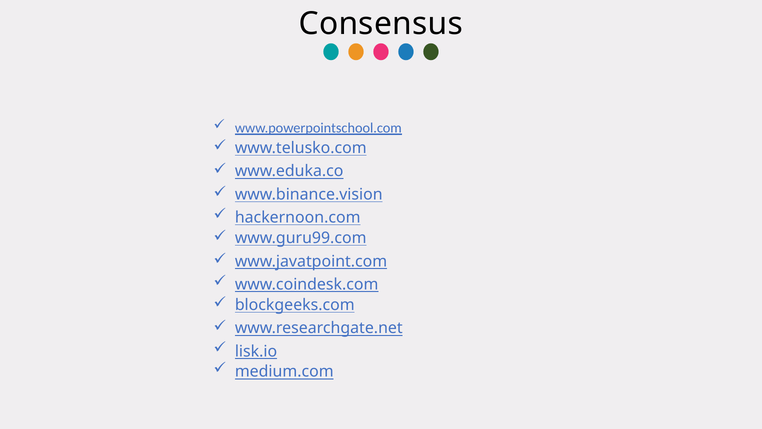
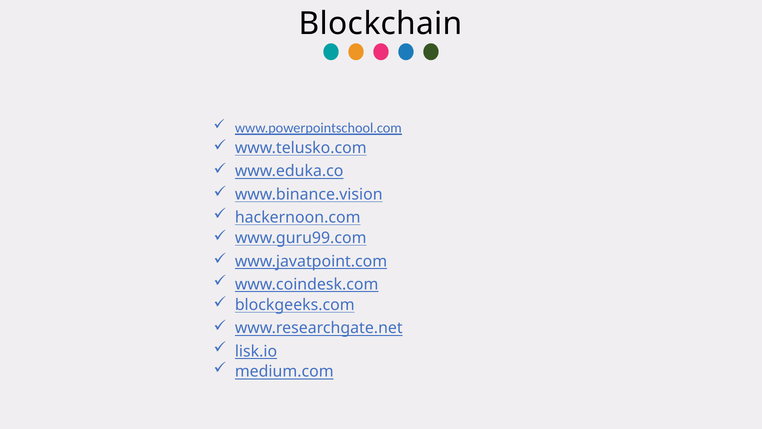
Consensus: Consensus -> Blockchain (381, 24)
